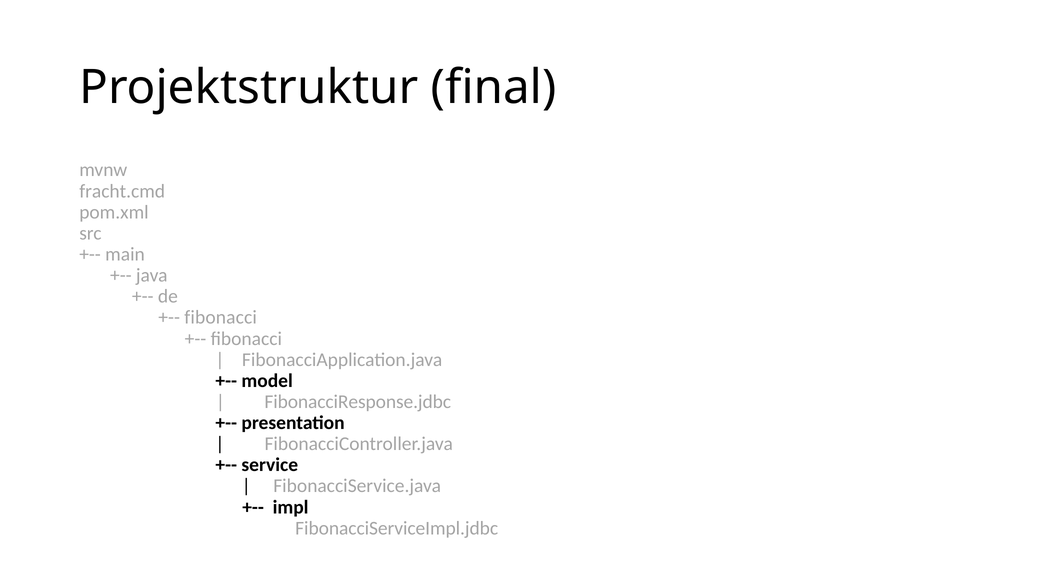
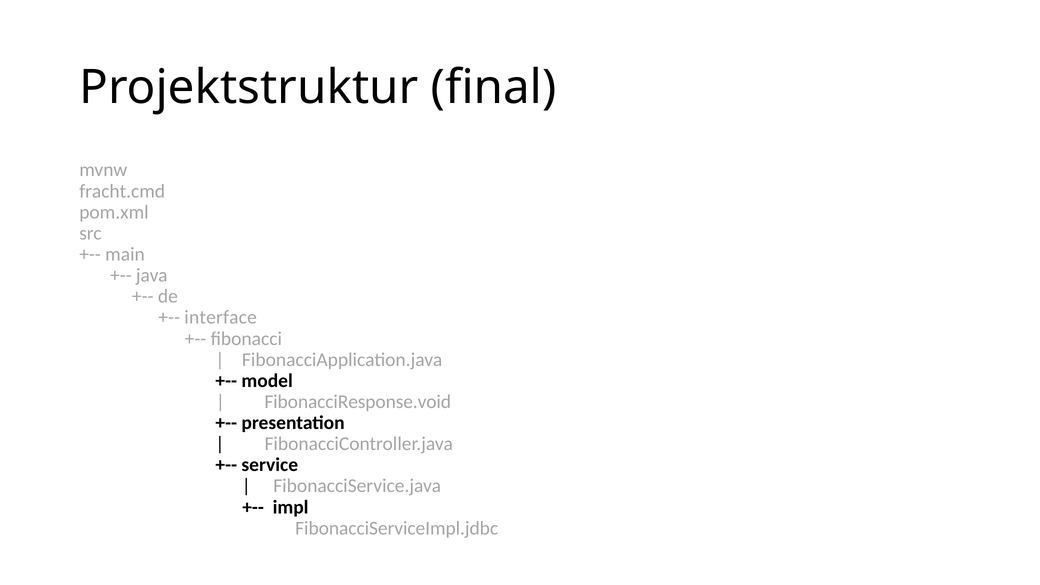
fibonacci: fibonacci -> interface (221, 318)
FibonacciResponse.jdbc: FibonacciResponse.jdbc -> FibonacciResponse.void (358, 402)
